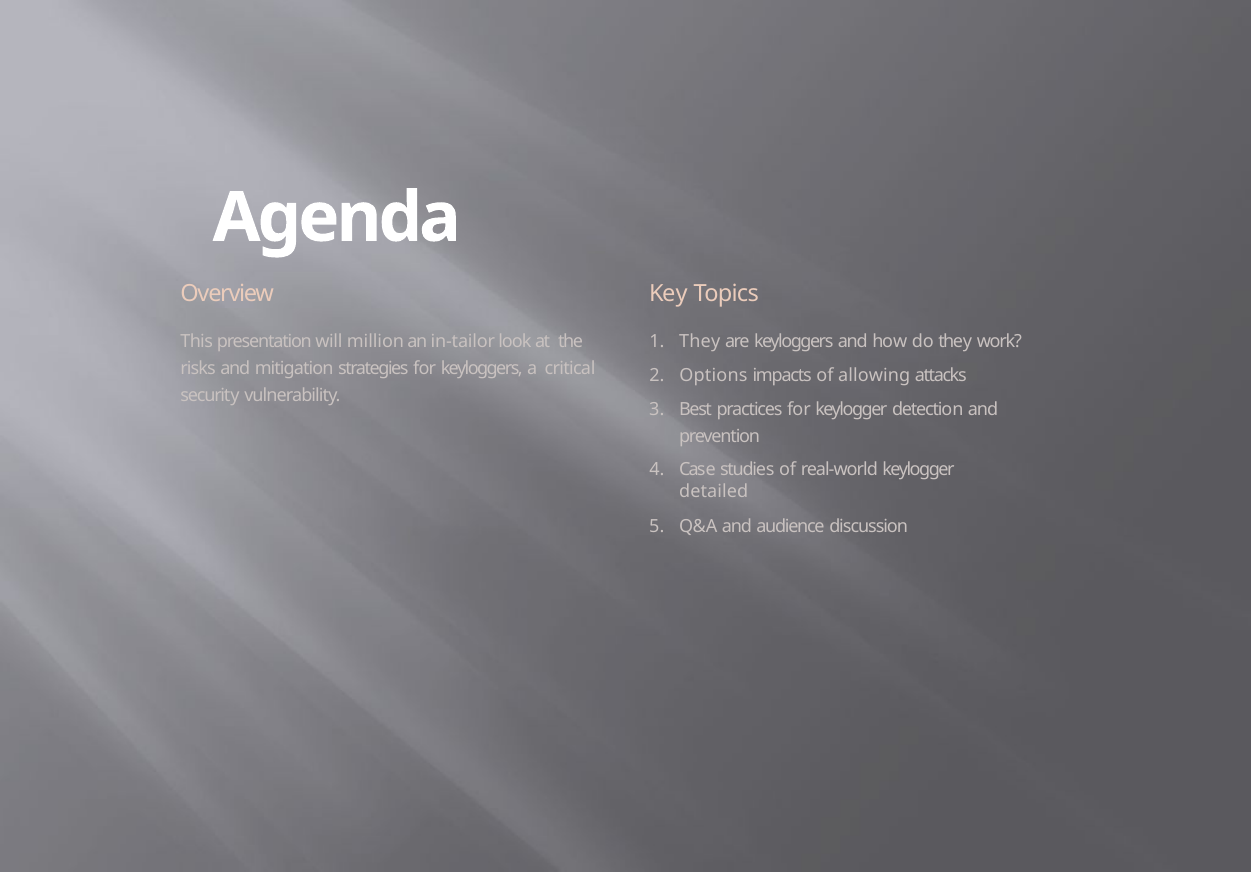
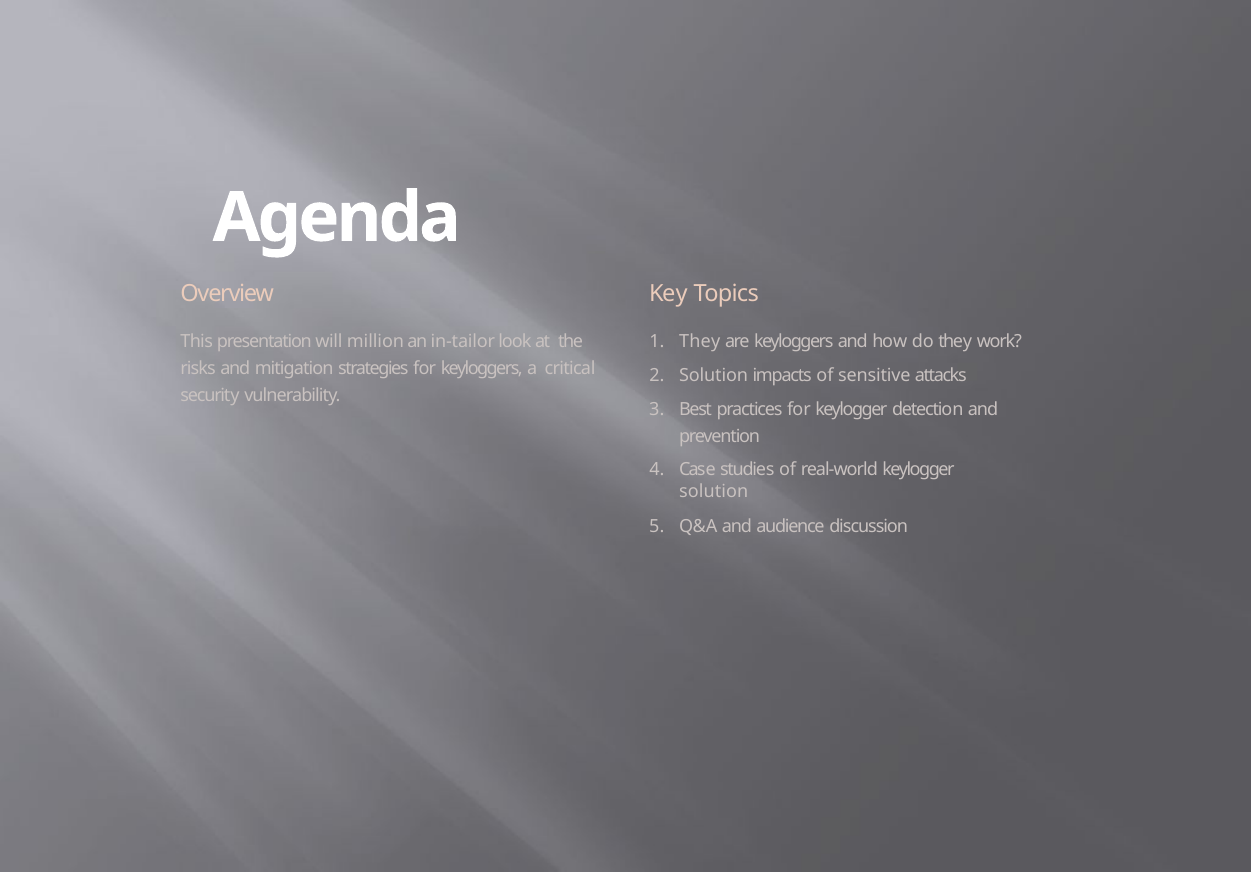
Options: Options -> Solution (714, 375)
allowing: allowing -> sensitive (874, 375)
detailed: detailed -> solution (714, 491)
